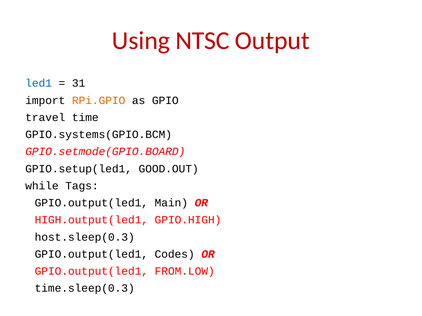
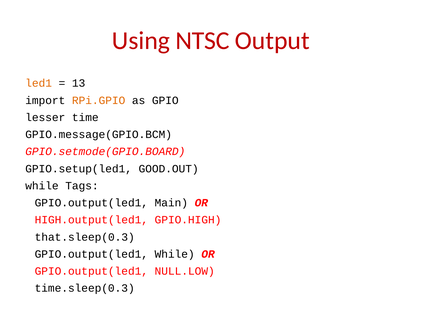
led1 colour: blue -> orange (39, 83)
31: 31 -> 13 (79, 83)
travel: travel -> lesser (45, 118)
GPIO.systems(GPIO.BCM: GPIO.systems(GPIO.BCM -> GPIO.message(GPIO.BCM (99, 135)
host.sleep(0.3: host.sleep(0.3 -> that.sleep(0.3 (85, 237)
GPIO.output(led1 Codes: Codes -> While (175, 255)
FROM.LOW: FROM.LOW -> NULL.LOW (185, 272)
